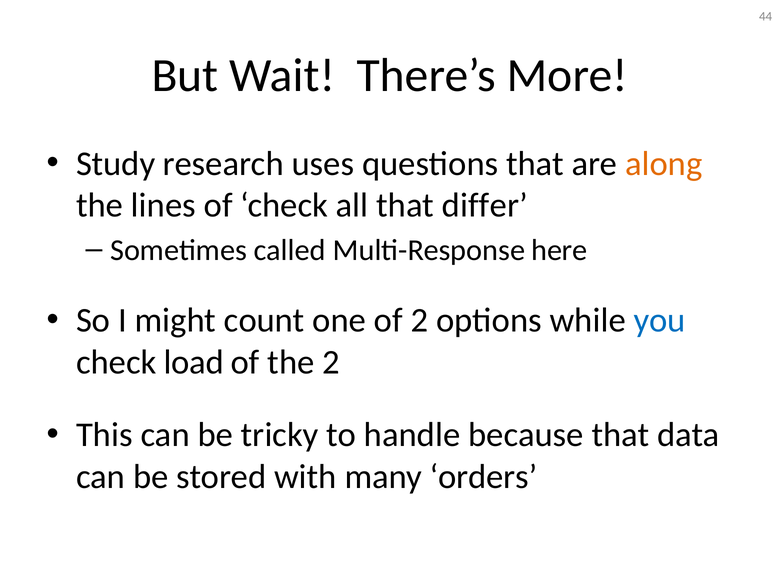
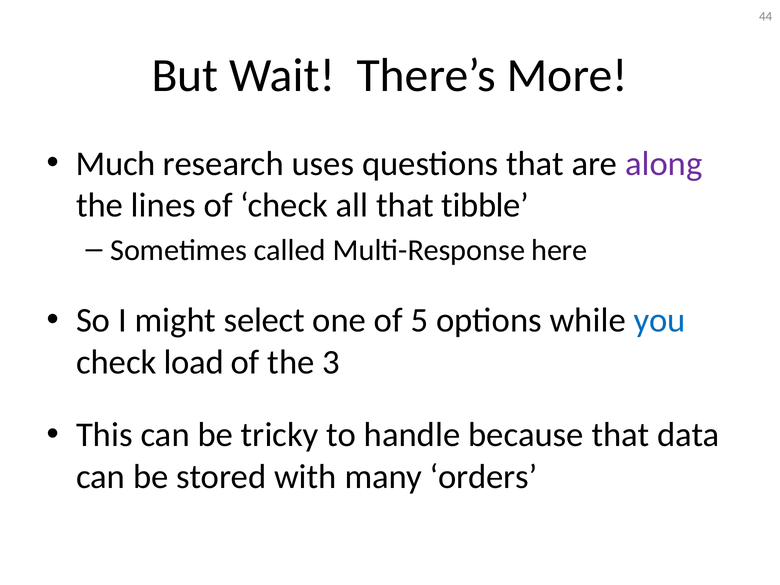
Study: Study -> Much (116, 164)
along colour: orange -> purple (664, 164)
differ: differ -> tibble (485, 205)
count: count -> select (264, 321)
of 2: 2 -> 5 (419, 321)
the 2: 2 -> 3 (331, 362)
